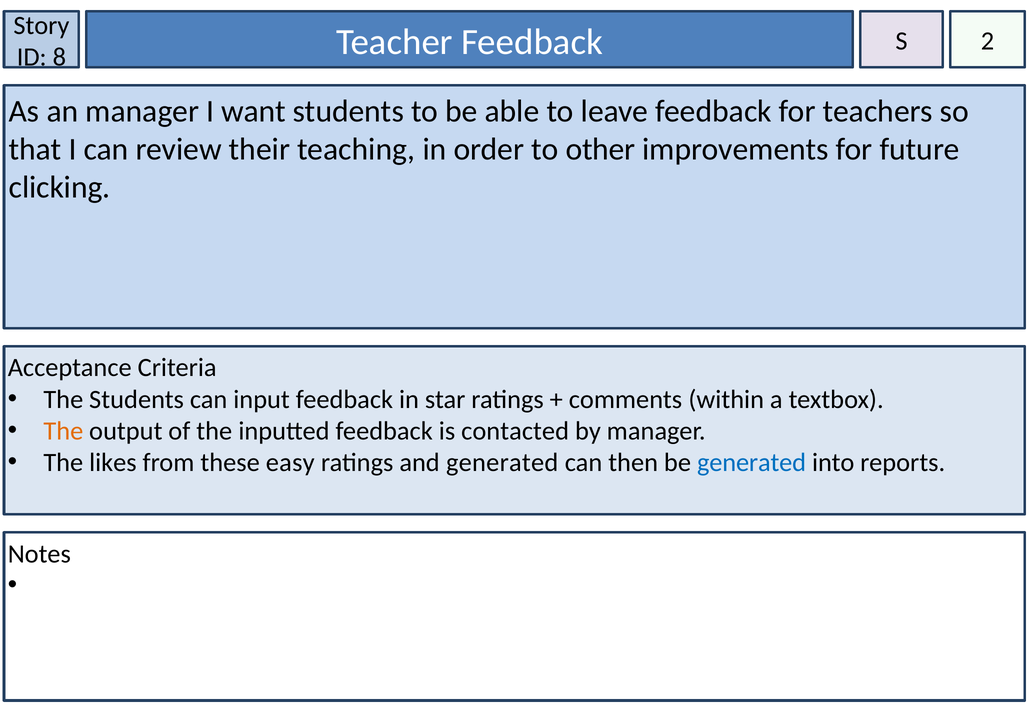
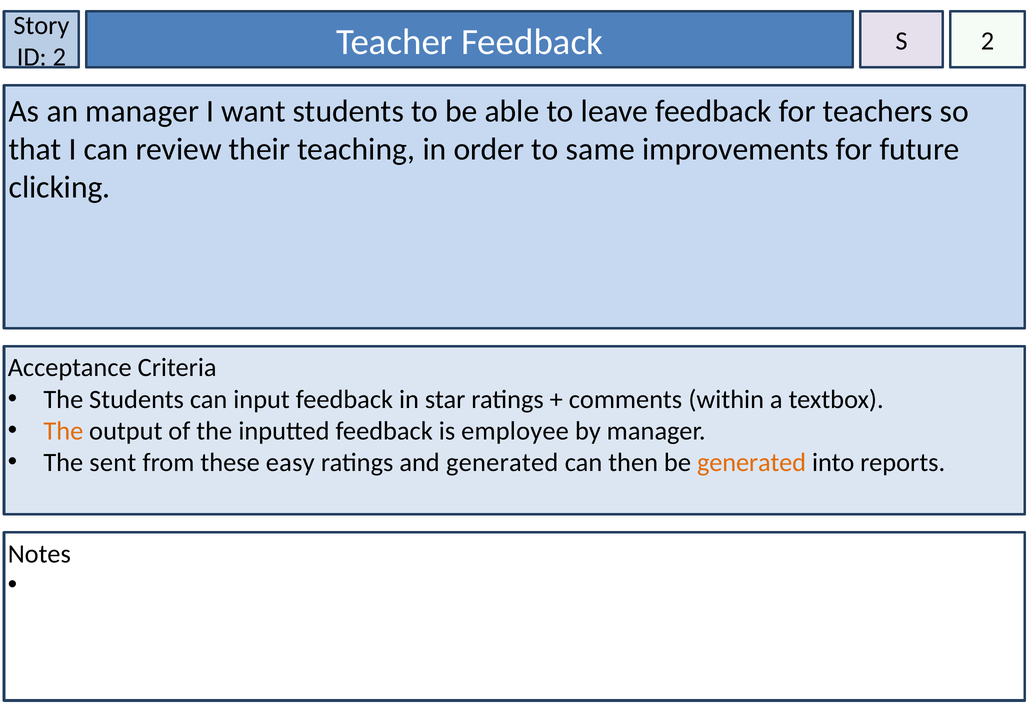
ID 8: 8 -> 2 (59, 57)
other: other -> same (600, 149)
contacted: contacted -> employee (515, 431)
likes: likes -> sent (113, 463)
generated colour: blue -> orange (752, 463)
